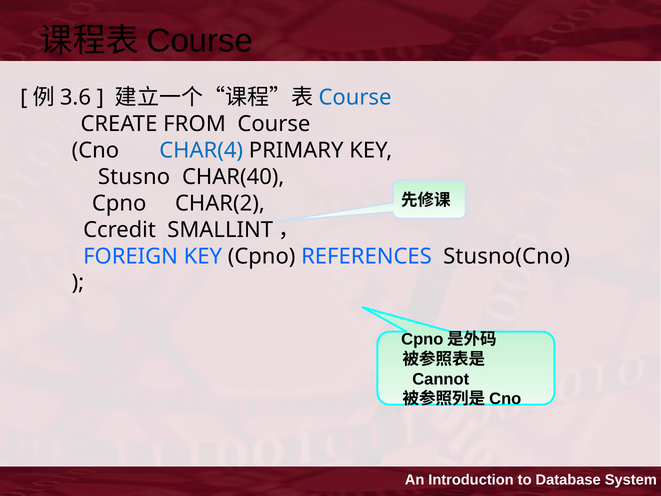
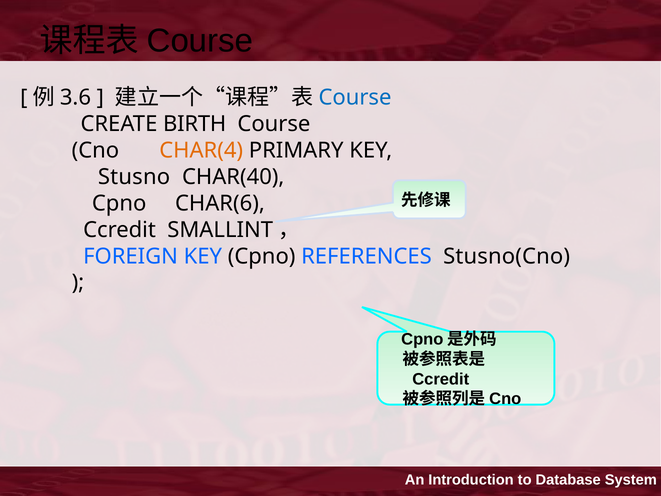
FROM: FROM -> BIRTH (195, 124)
CHAR(4 colour: blue -> orange (201, 150)
CHAR(2: CHAR(2 -> CHAR(6 (220, 203)
Cannot: Cannot -> Ccredit (441, 379)
